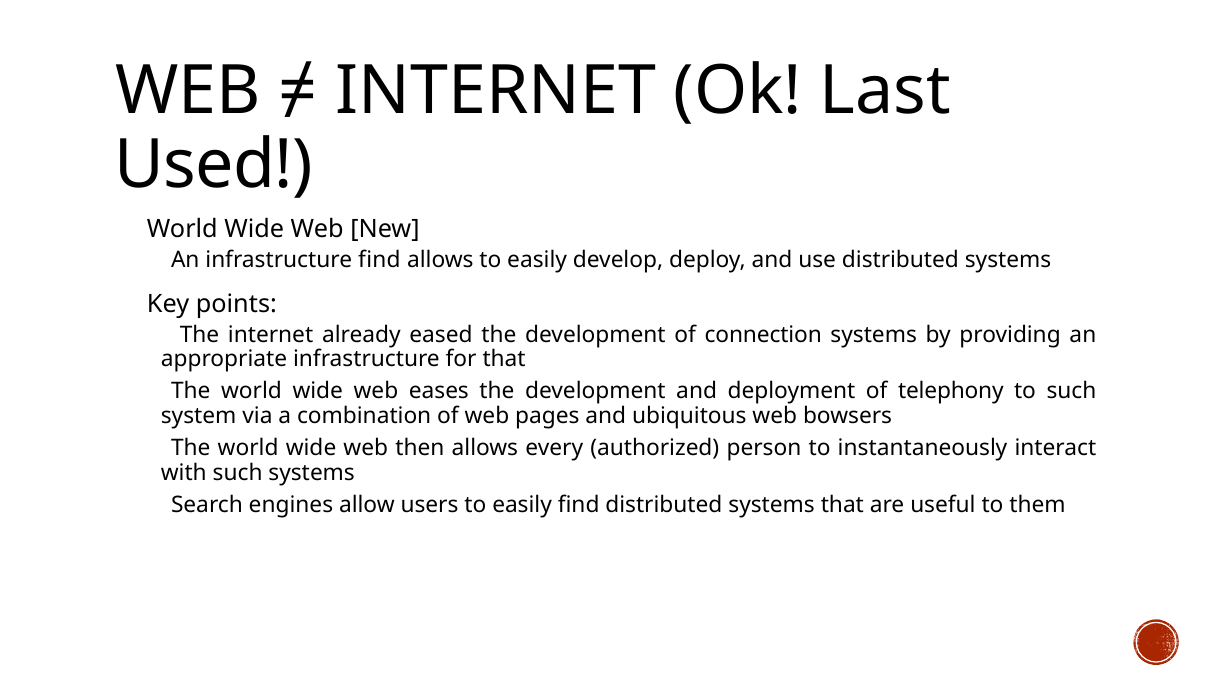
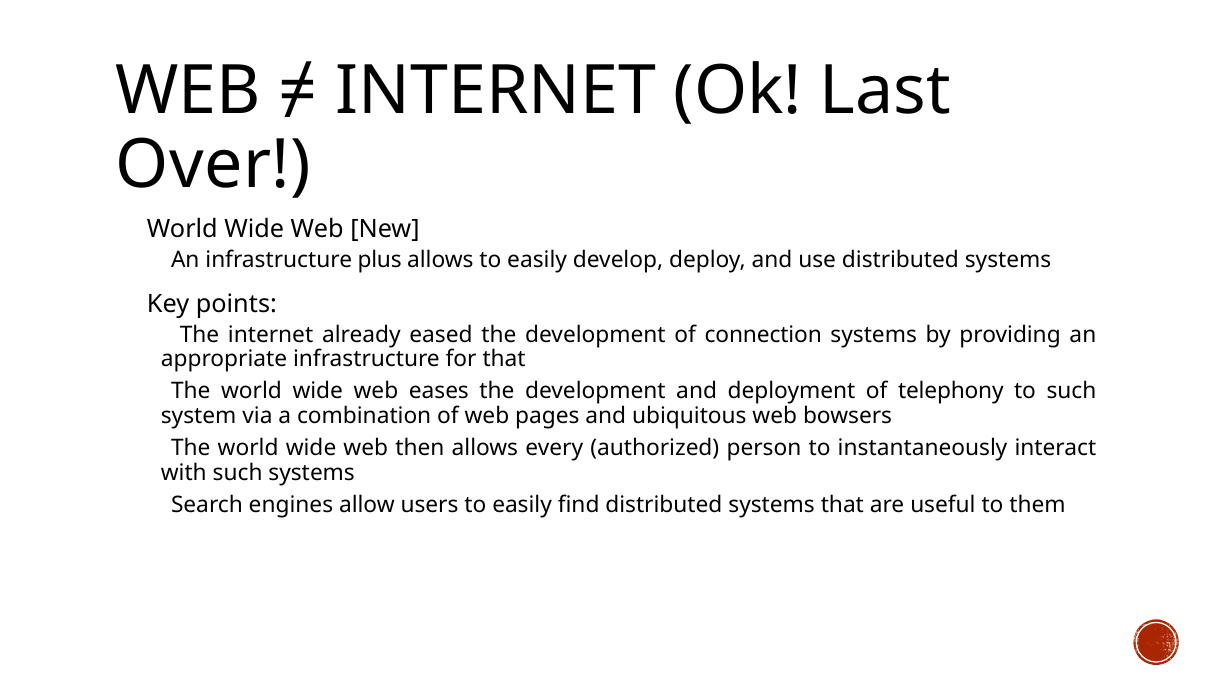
Used: Used -> Over (213, 165)
infrastructure find: find -> plus (380, 260)
